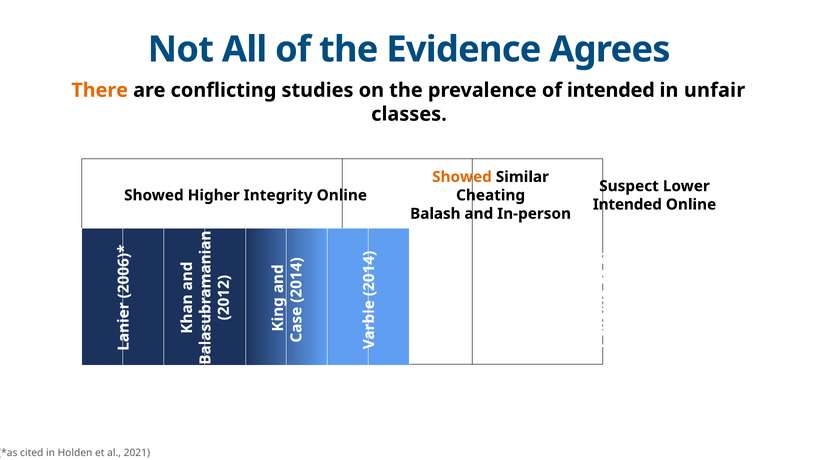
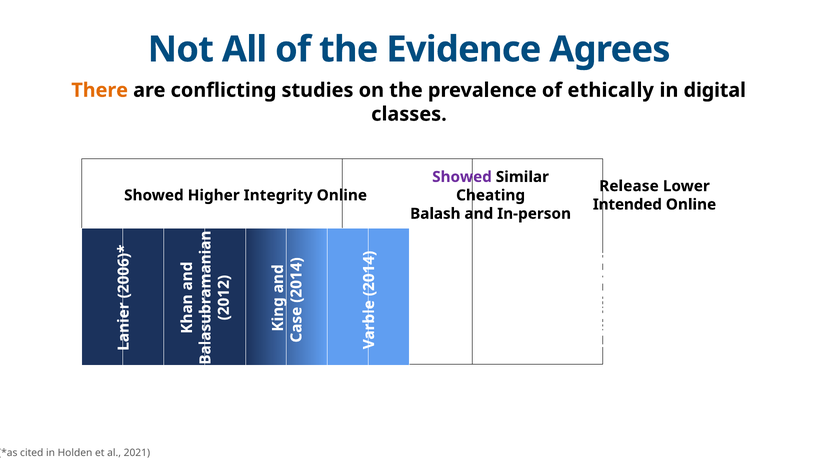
of intended: intended -> ethically (611, 90)
unfair: unfair -> digital (715, 90)
Showed colour: orange -> purple (462, 177)
Suspect: Suspect -> Release (629, 186)
